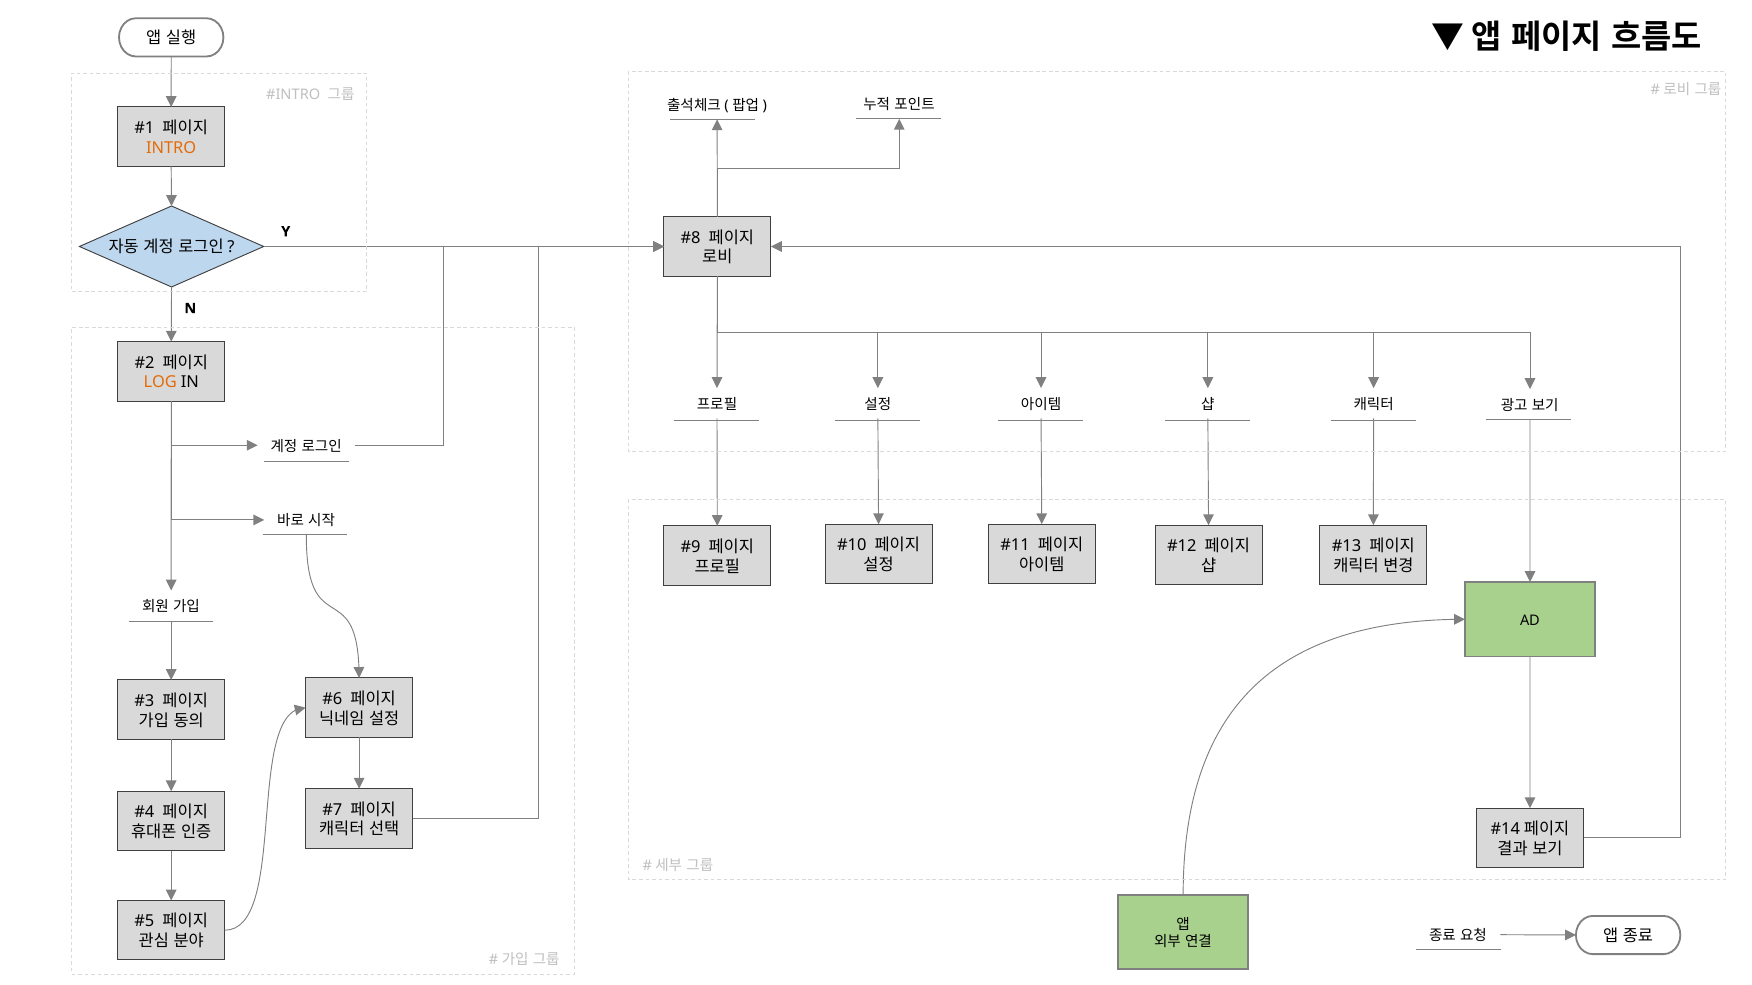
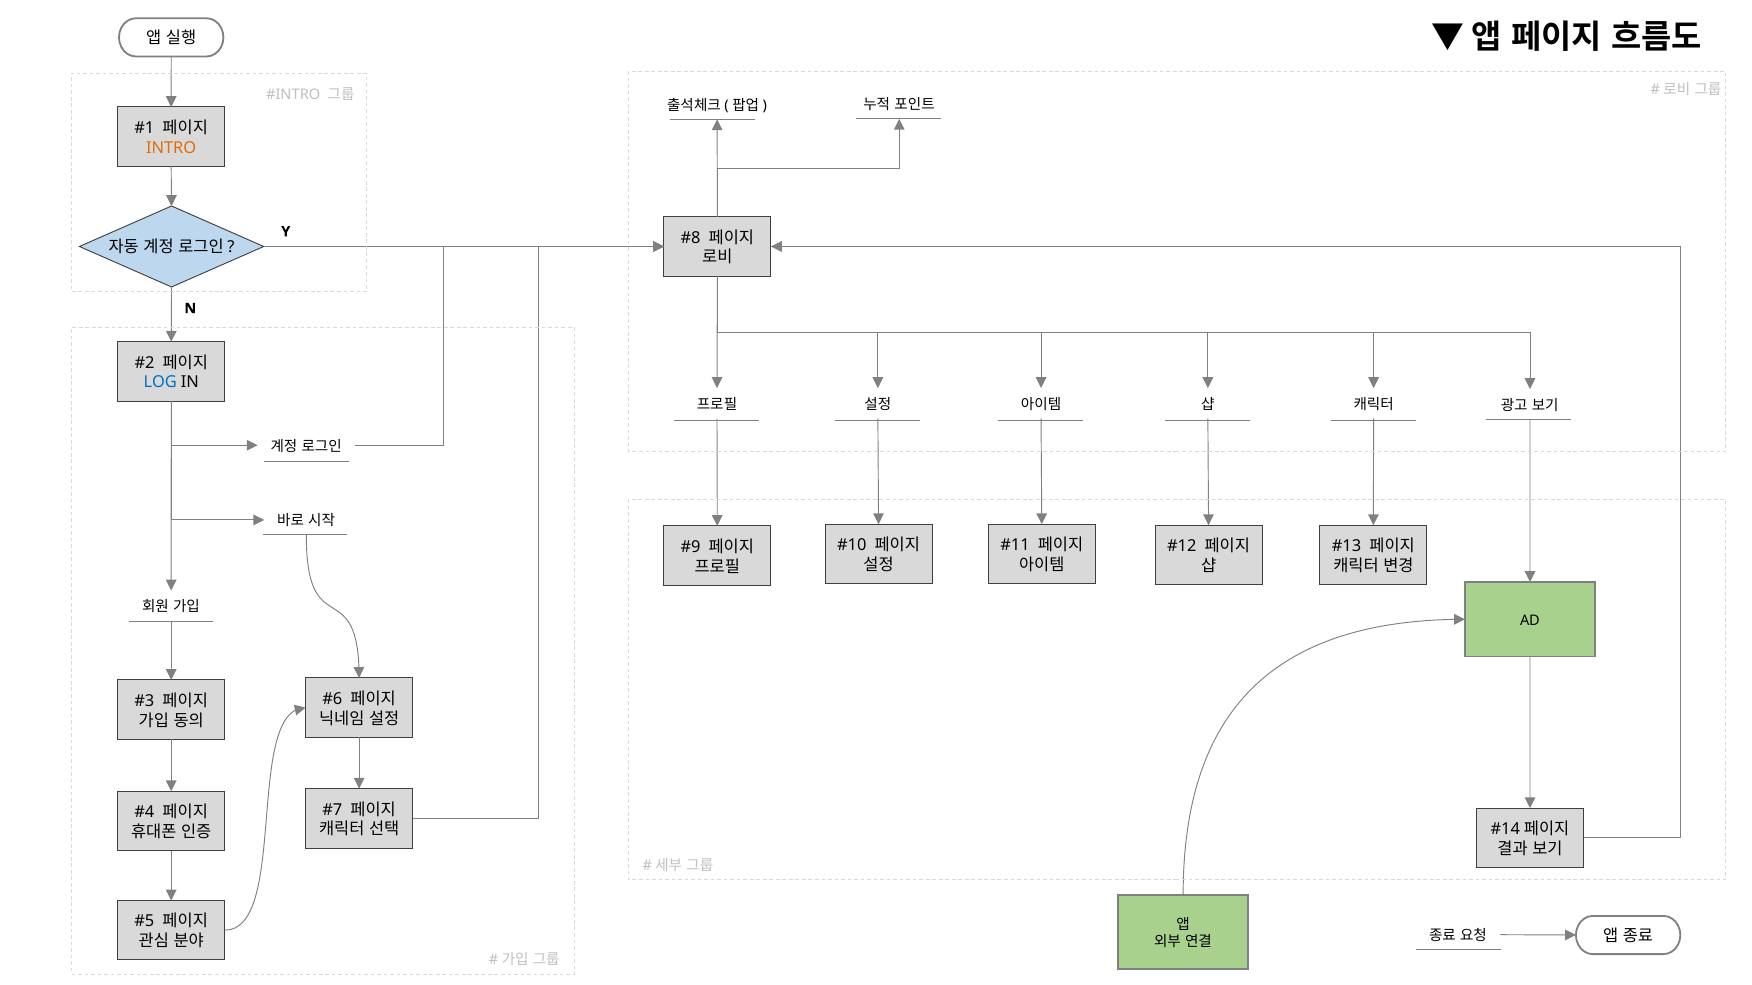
LOG colour: orange -> blue (160, 383)
